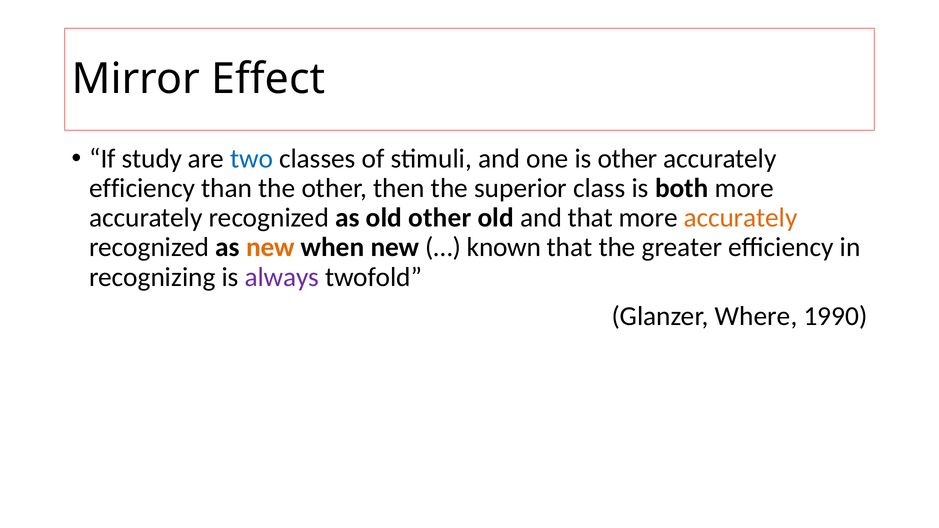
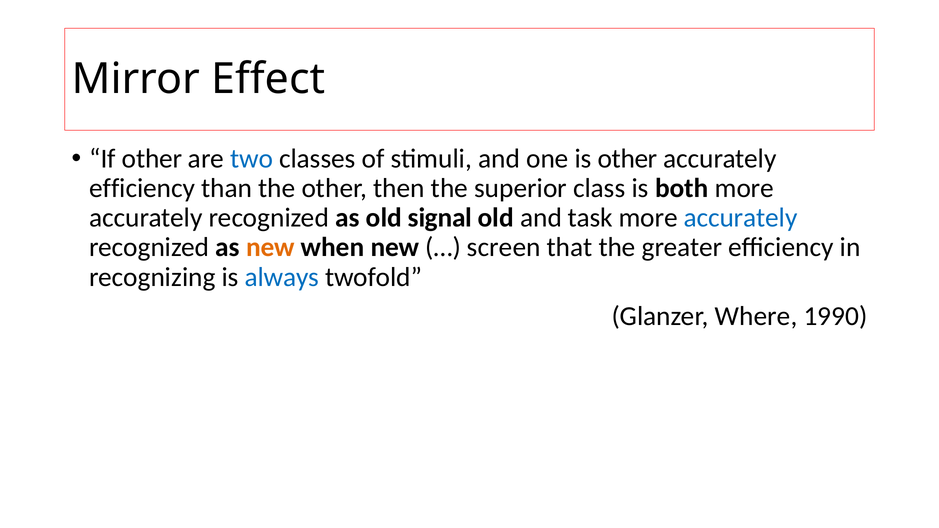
If study: study -> other (152, 159)
old other: other -> signal (440, 218)
and that: that -> task (590, 218)
accurately colour: orange -> blue (741, 218)
known: known -> screen (504, 248)
always colour: purple -> blue (282, 277)
